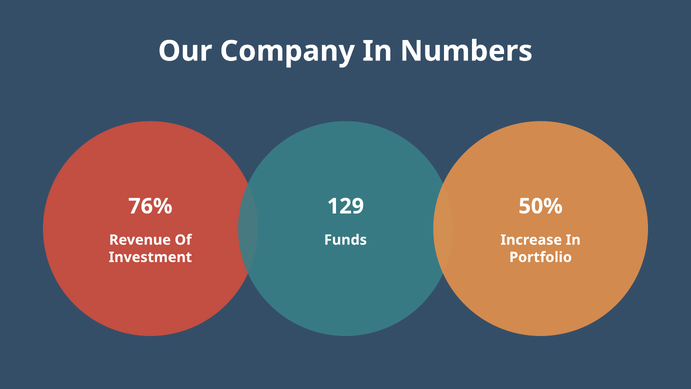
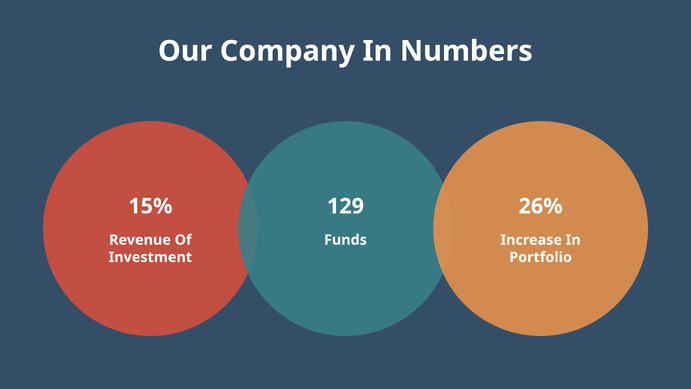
76%: 76% -> 15% (150, 206)
50%: 50% -> 26% (541, 206)
